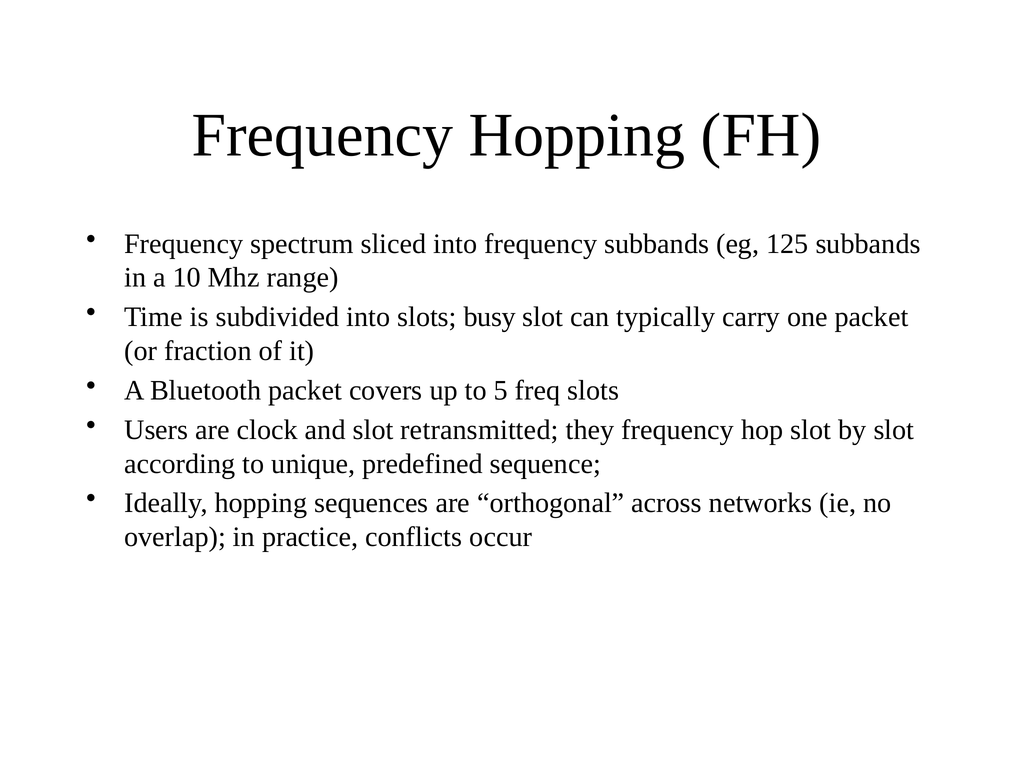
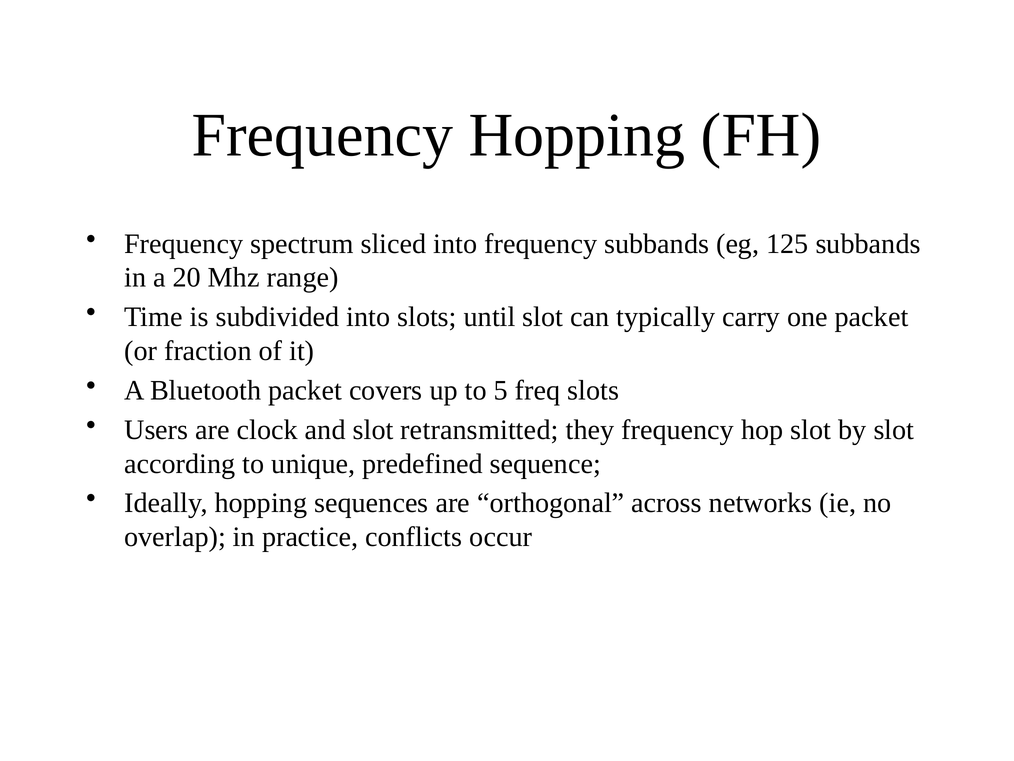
10: 10 -> 20 (187, 277)
busy: busy -> until (490, 317)
